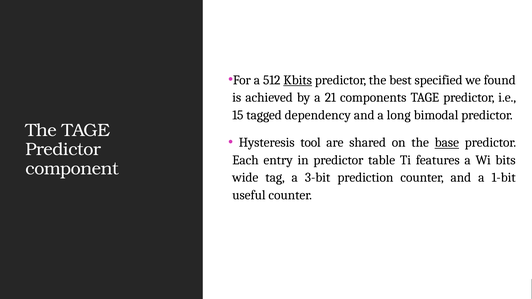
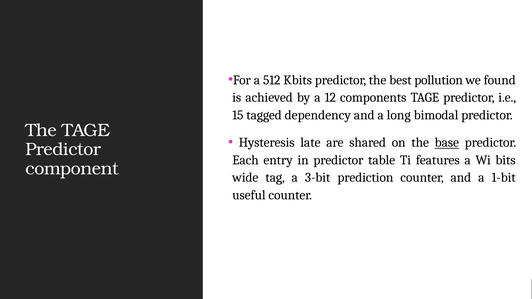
Kbits underline: present -> none (298, 80)
specified: specified -> pollution (439, 80)
21: 21 -> 12 (330, 98)
tool: tool -> late (310, 143)
